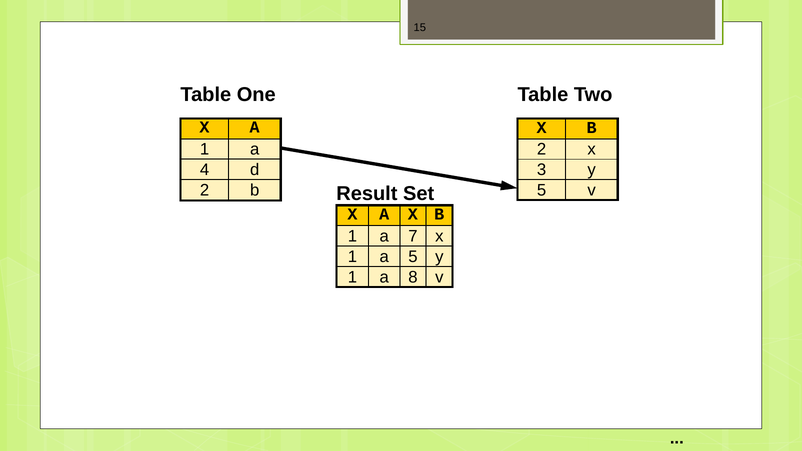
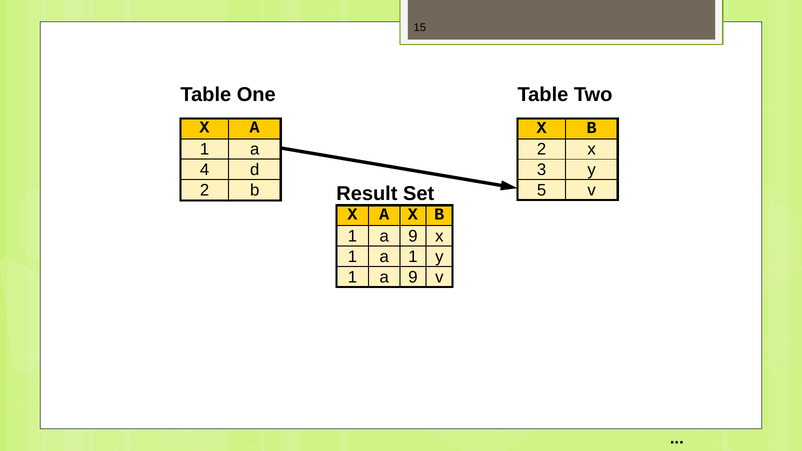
7: 7 -> 9 (413, 236)
1 a 5: 5 -> 1 (413, 257)
8: 8 -> 9 (413, 277)
